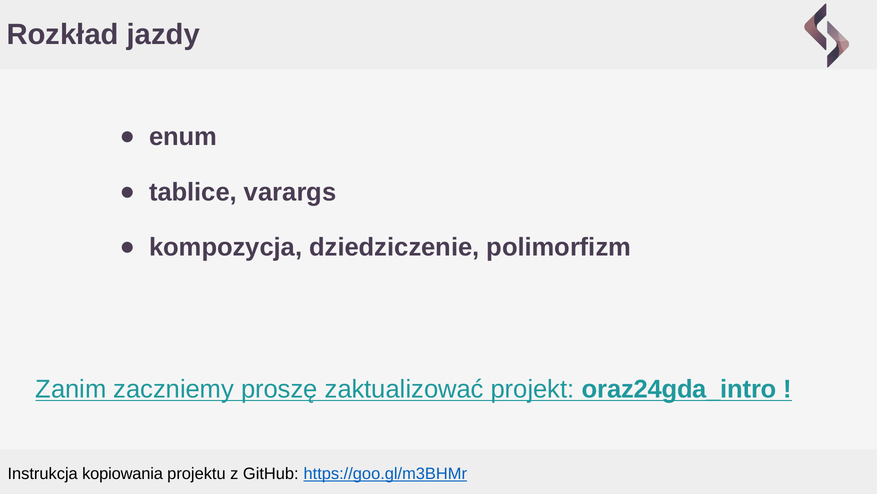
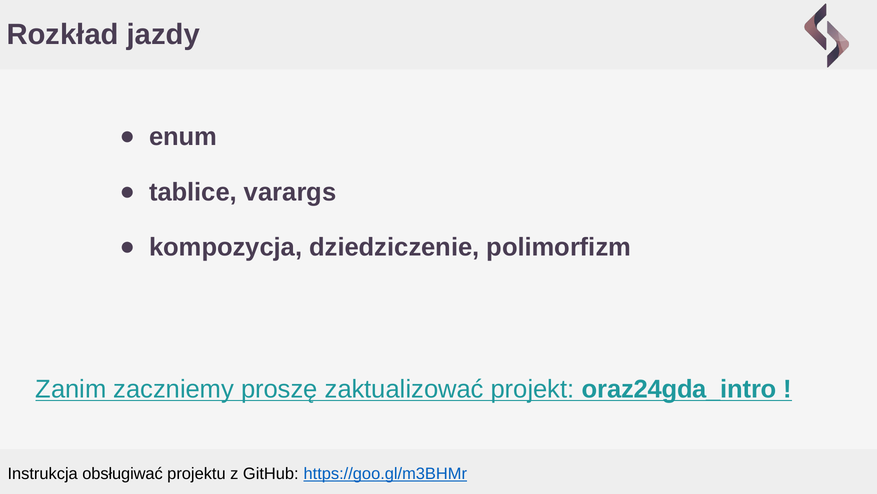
kopiowania: kopiowania -> obsługiwać (123, 473)
